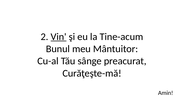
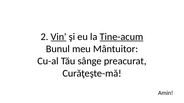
Tine-acum underline: none -> present (121, 37)
